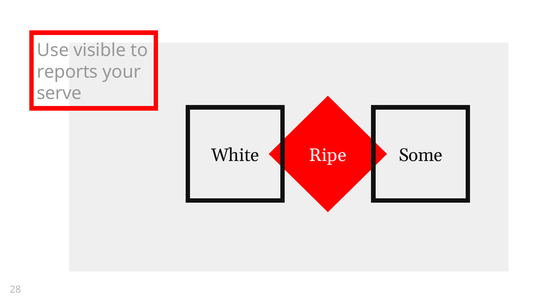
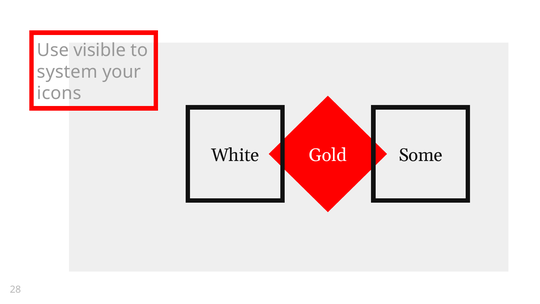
reports: reports -> system (67, 72)
serve: serve -> icons (59, 93)
Ripe: Ripe -> Gold (328, 155)
